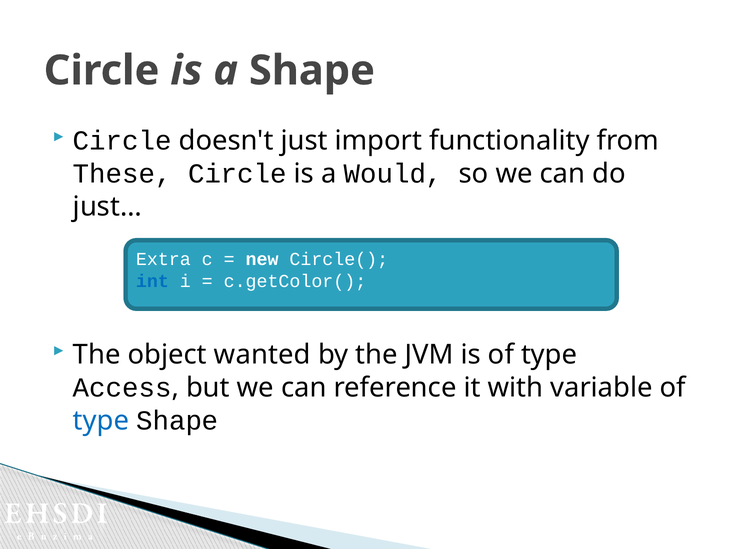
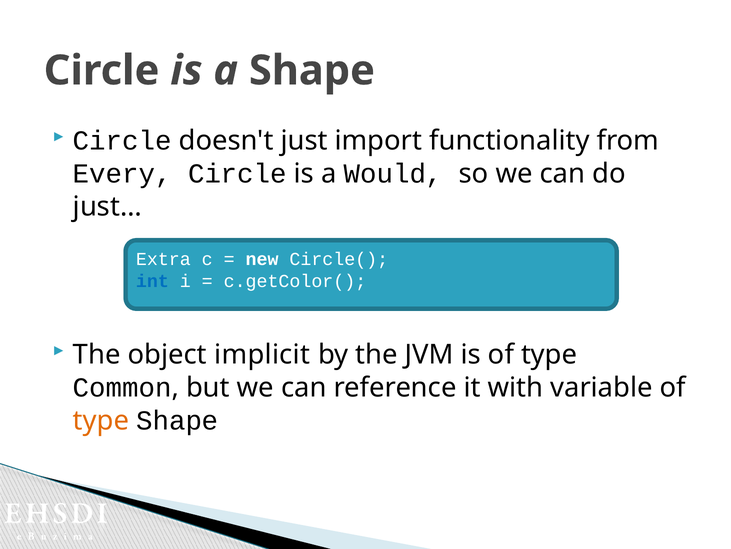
These: These -> Every (122, 173)
wanted: wanted -> implicit (262, 354)
Access: Access -> Common (122, 387)
type colour: blue -> orange (101, 420)
